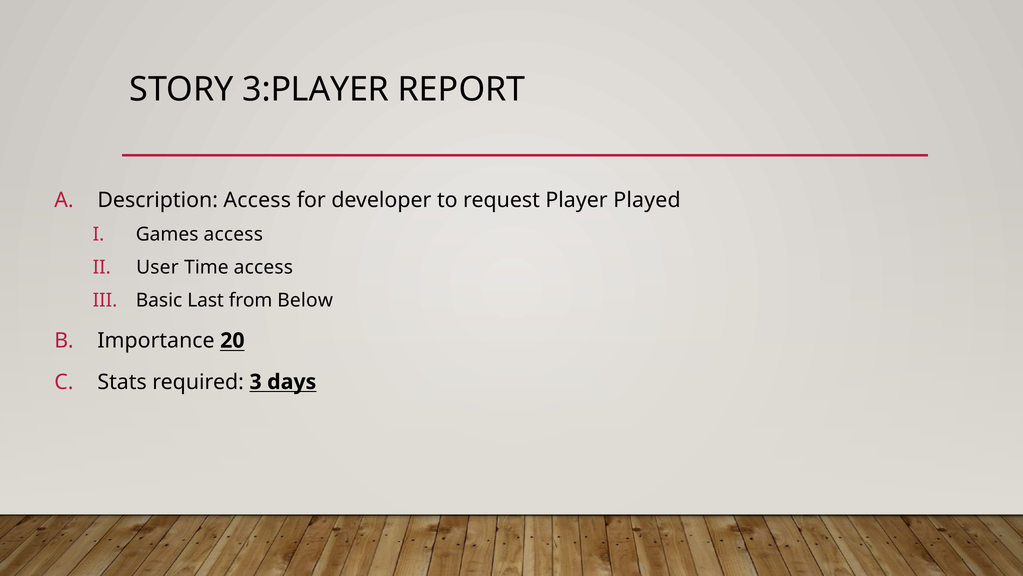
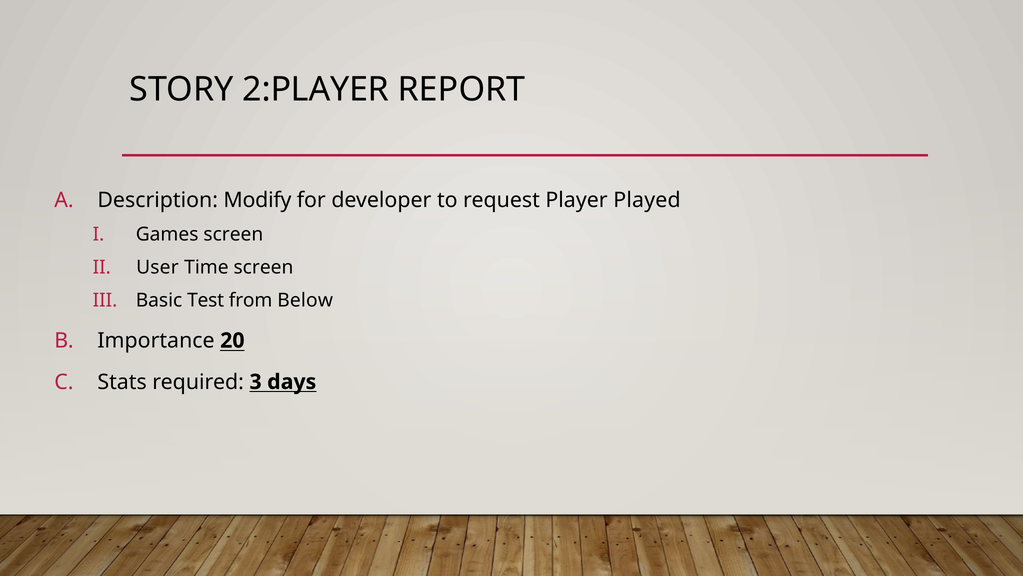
3:PLAYER: 3:PLAYER -> 2:PLAYER (316, 90)
Description Access: Access -> Modify (257, 200)
Games access: access -> screen (233, 234)
Time access: access -> screen (263, 267)
Last: Last -> Test (206, 300)
